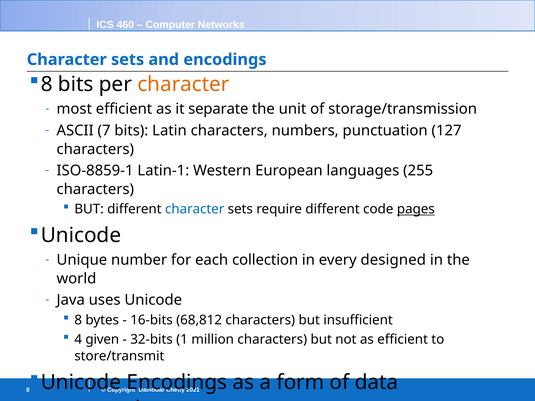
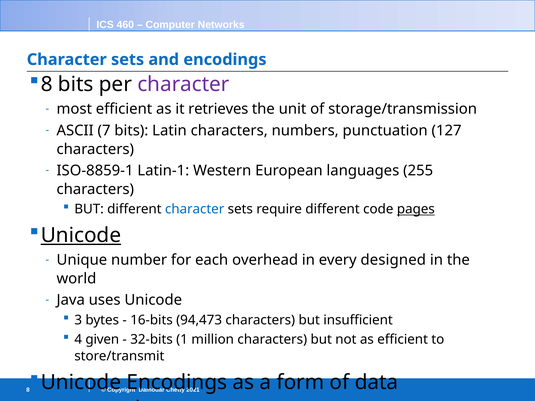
character colour: orange -> purple (183, 84)
separate: separate -> retrieves (218, 109)
Unicode underline: none -> present (81, 236)
collection: collection -> overhead (265, 260)
8: 8 -> 3 (78, 320)
68,812: 68,812 -> 94,473 (199, 320)
